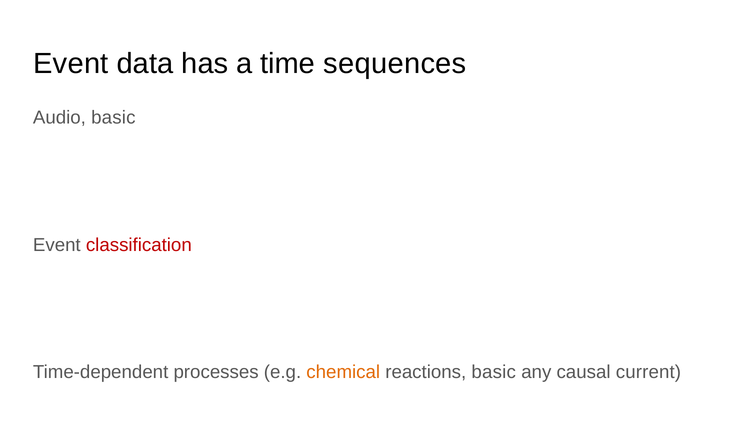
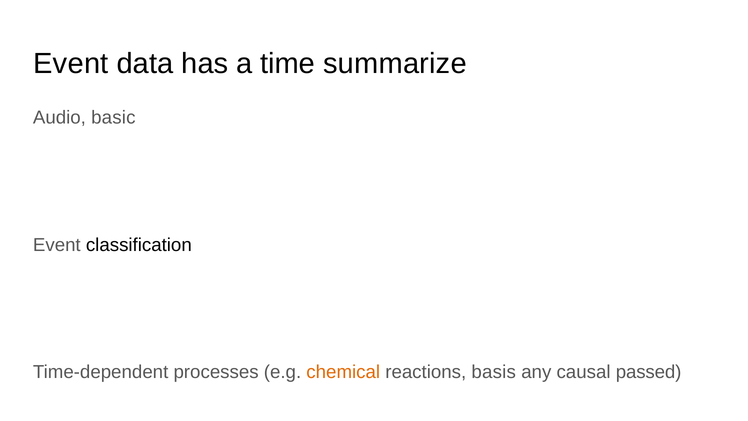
sequences: sequences -> summarize (395, 63)
classification colour: red -> black (139, 245)
reactions basic: basic -> basis (494, 372)
current: current -> passed (649, 372)
